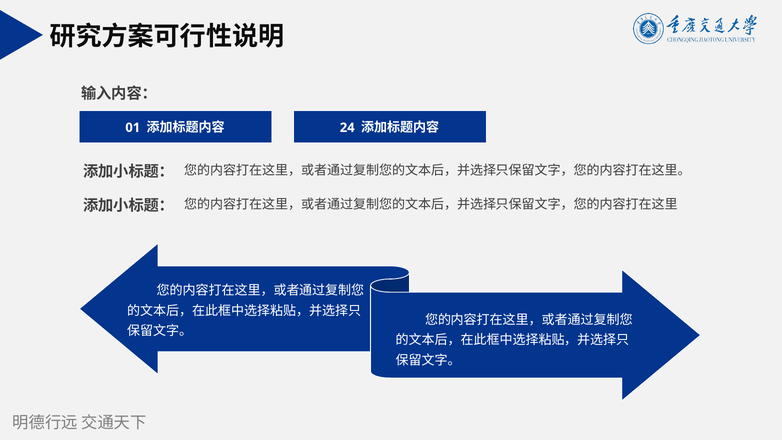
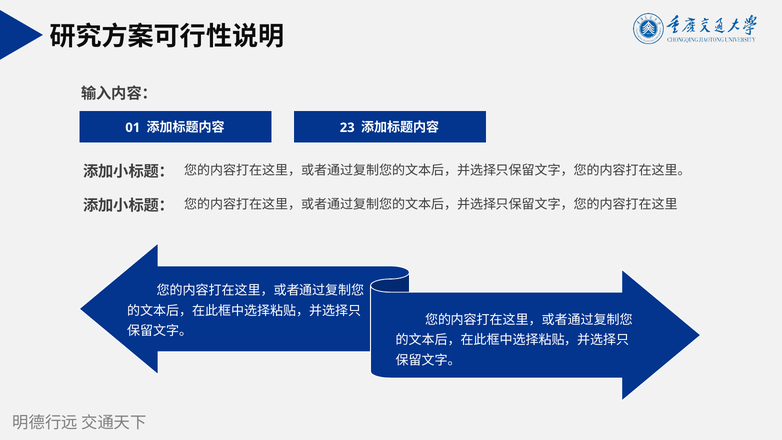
24: 24 -> 23 (347, 128)
